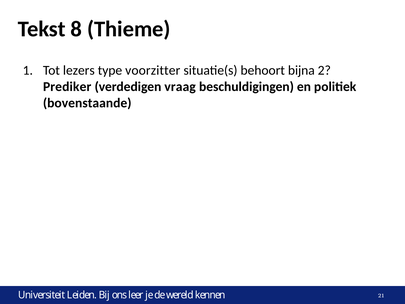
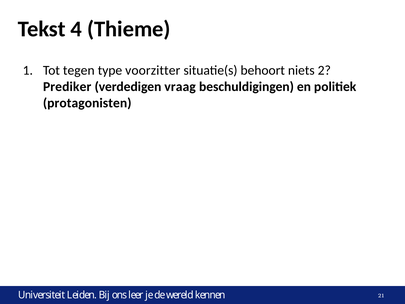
8: 8 -> 4 (76, 29)
lezers: lezers -> tegen (79, 70)
bijna: bijna -> niets (301, 70)
bovenstaande: bovenstaande -> protagonisten (87, 103)
